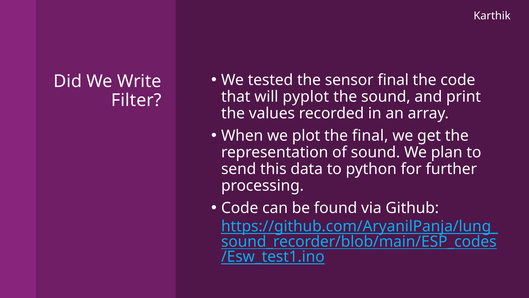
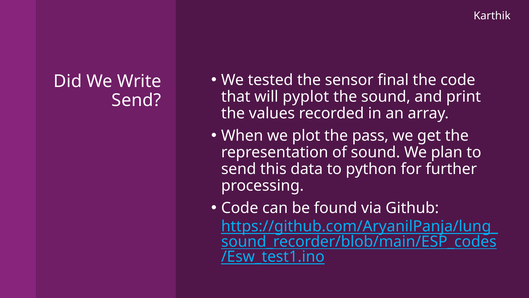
Filter: Filter -> Send (136, 100)
the final: final -> pass (370, 136)
